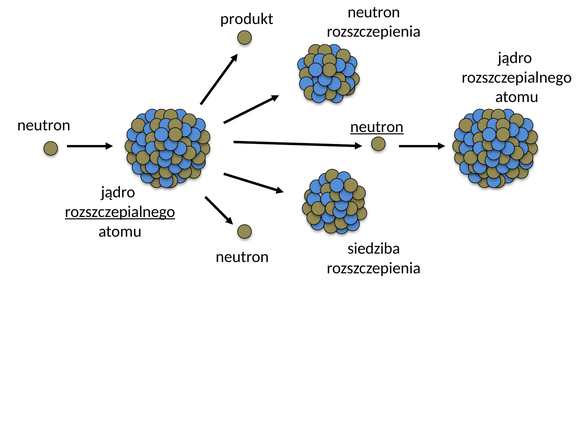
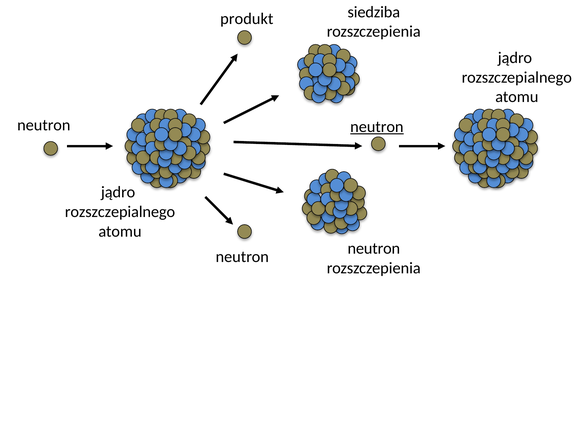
neutron: neutron -> siedziba (374, 12)
rozszczepialnego underline: present -> none (120, 212)
siedziba: siedziba -> neutron (374, 248)
